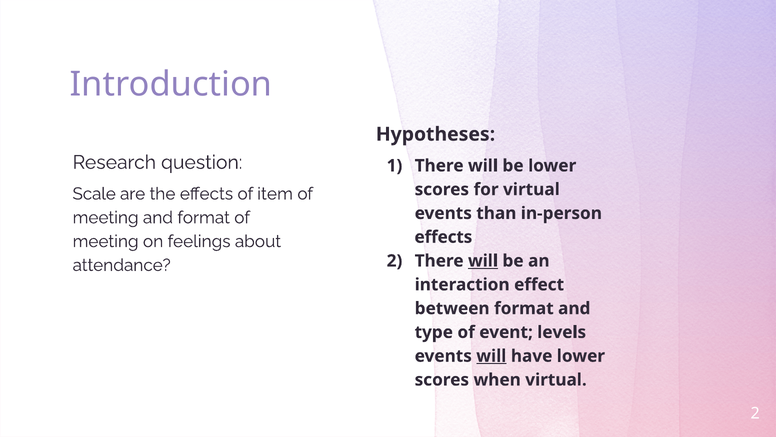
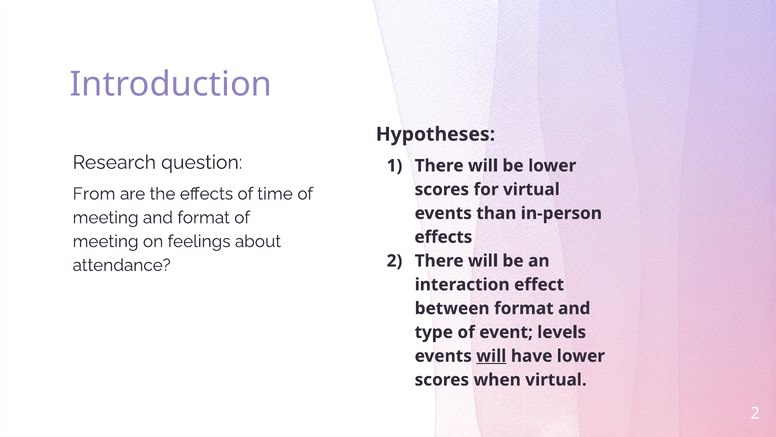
Scale: Scale -> From (94, 194)
item: item -> time (275, 194)
will underline: present -> none (483, 261)
